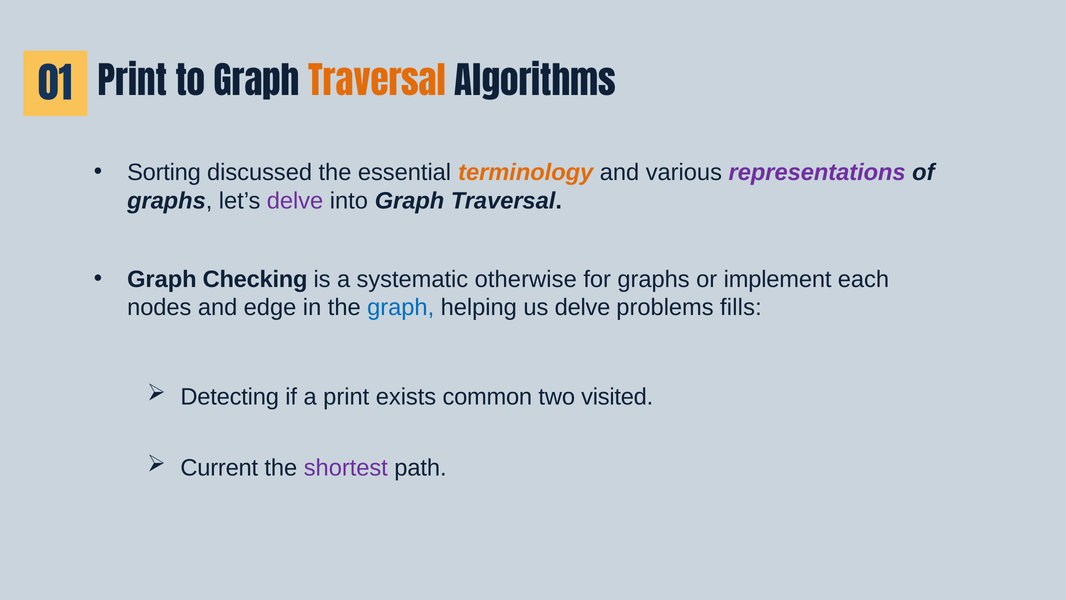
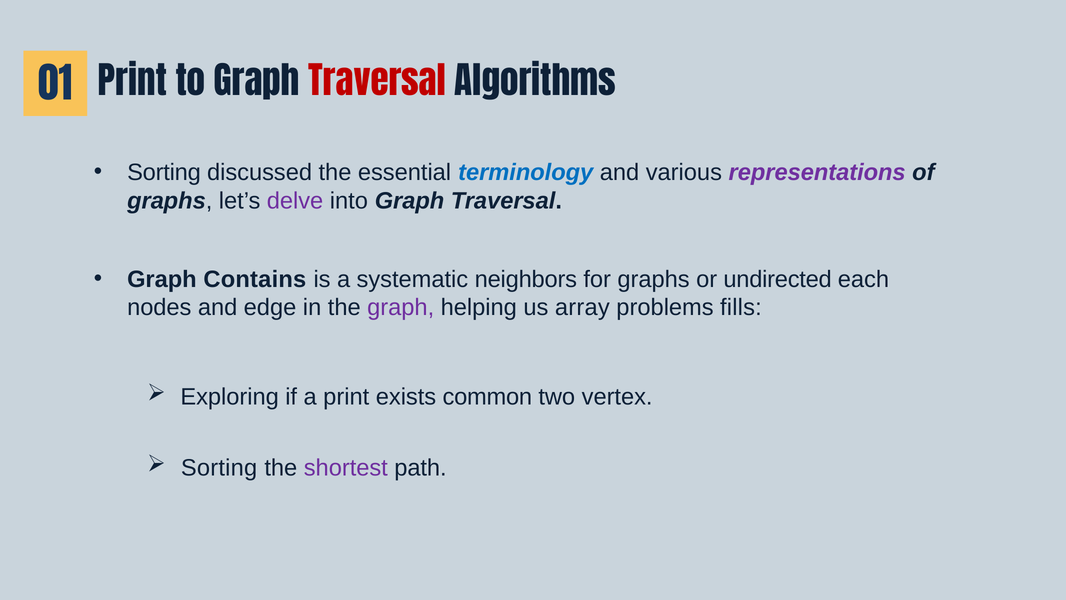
Traversal colour: orange -> red (377, 83)
terminology colour: orange -> blue (526, 172)
Checking: Checking -> Contains (255, 279)
otherwise: otherwise -> neighbors (526, 279)
implement: implement -> undirected (778, 279)
graph colour: blue -> purple (401, 307)
us delve: delve -> array (582, 307)
Detecting: Detecting -> Exploring (230, 397)
visited: visited -> vertex (617, 397)
Current: Current -> Sorting (219, 468)
